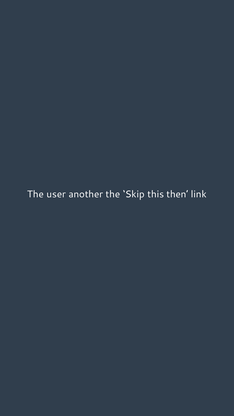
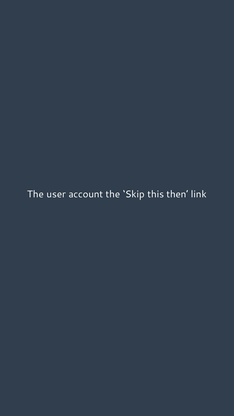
another: another -> account (86, 194)
